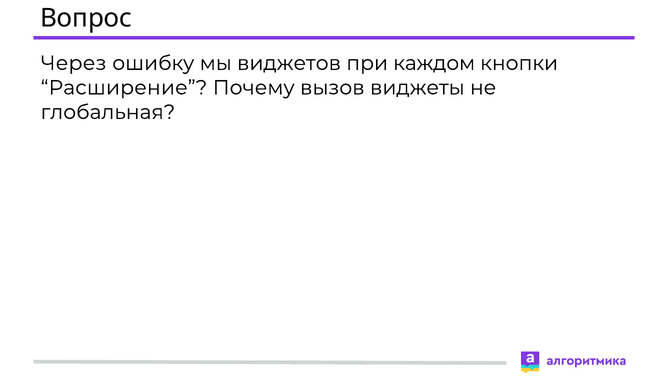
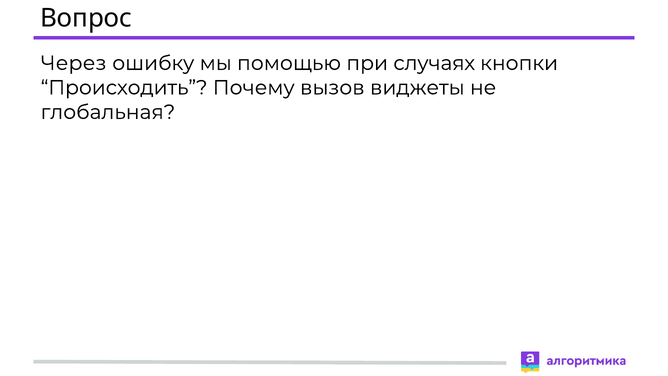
виджетов: виджетов -> помощью (289, 63)
каждом: каждом -> случаях (434, 63)
Расширение: Расширение -> Происходить (124, 88)
